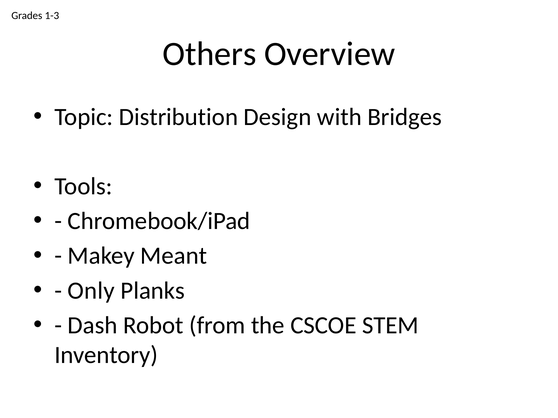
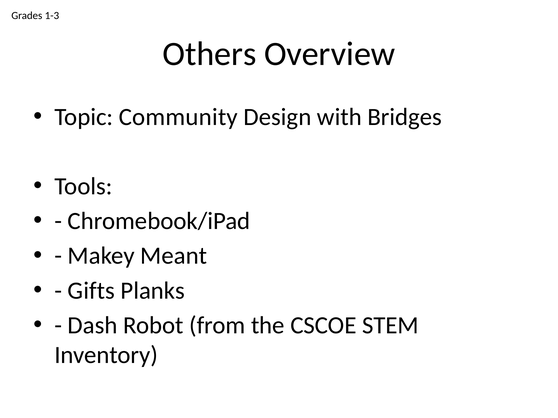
Distribution: Distribution -> Community (178, 117)
Only: Only -> Gifts (91, 291)
